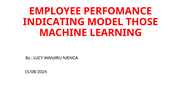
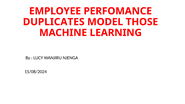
INDICATING: INDICATING -> DUPLICATES (54, 22)
